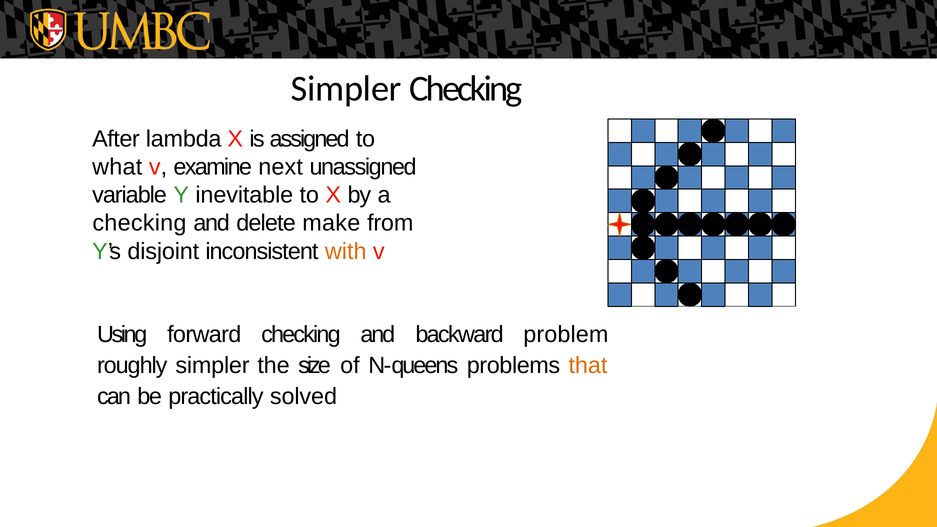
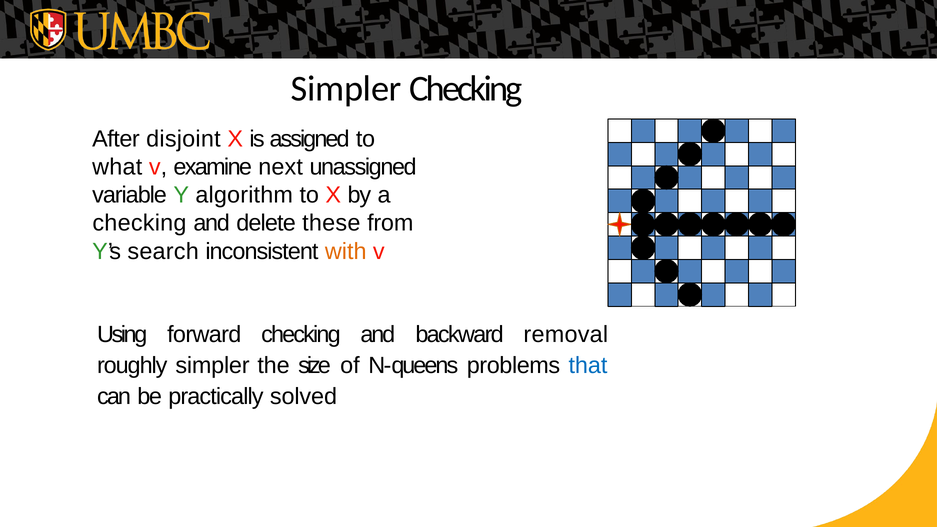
lambda: lambda -> disjoint (183, 139)
inevitable: inevitable -> algorithm (244, 195)
make: make -> these (331, 223)
disjoint: disjoint -> search (163, 251)
problem: problem -> removal (566, 335)
that colour: orange -> blue (588, 366)
